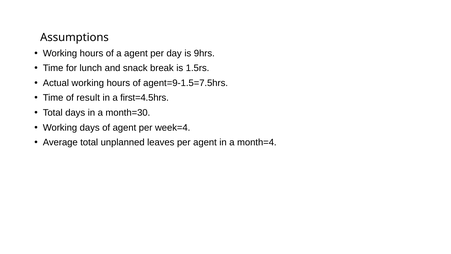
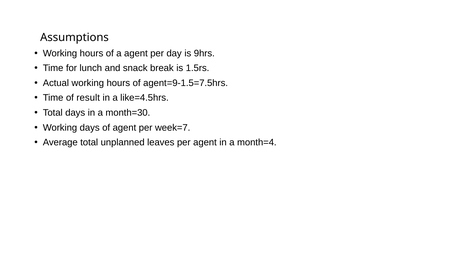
first=4.5hrs: first=4.5hrs -> like=4.5hrs (145, 98)
week=4: week=4 -> week=7 (173, 127)
